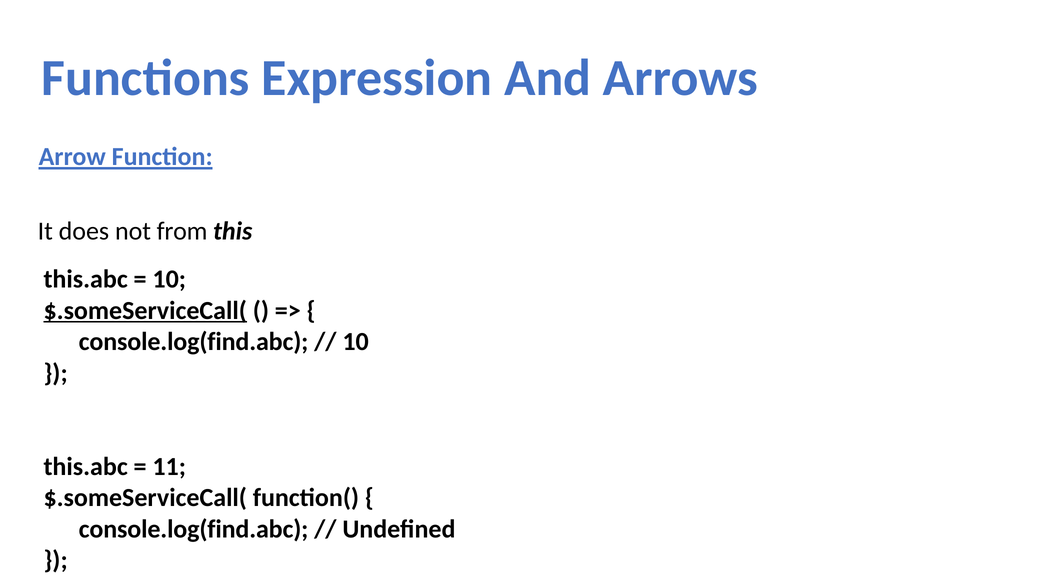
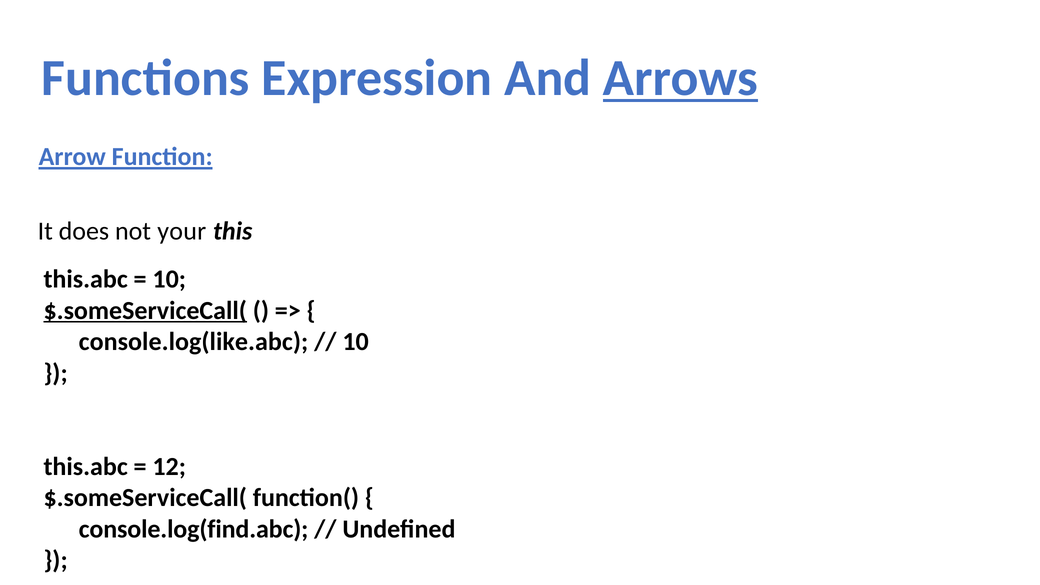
Arrows underline: none -> present (680, 78)
from: from -> your (182, 231)
console.log(find.abc: console.log(find.abc -> console.log(like.abc (193, 342)
11: 11 -> 12 (169, 467)
